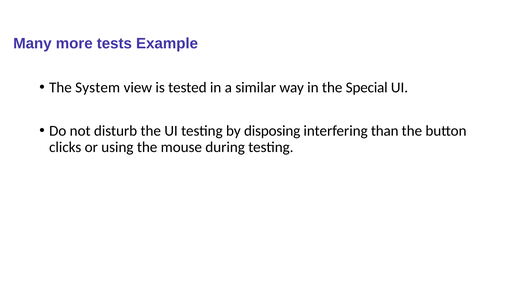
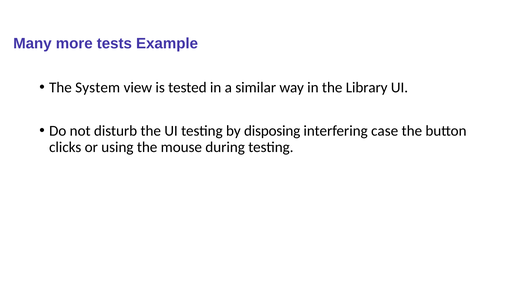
Special: Special -> Library (367, 87)
than: than -> case (385, 131)
